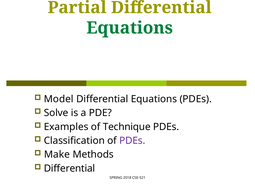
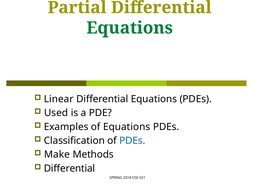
Model: Model -> Linear (59, 99)
Solve: Solve -> Used (56, 113)
of Technique: Technique -> Equations (127, 127)
PDEs colour: purple -> blue (132, 141)
